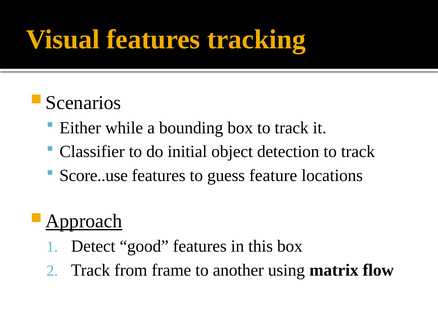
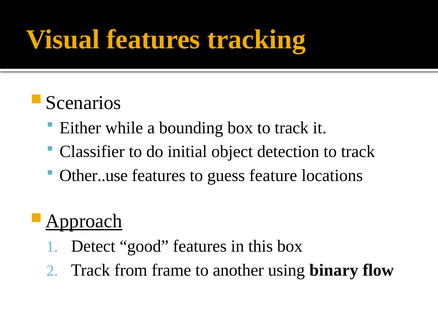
Score..use: Score..use -> Other..use (94, 175)
matrix: matrix -> binary (334, 270)
